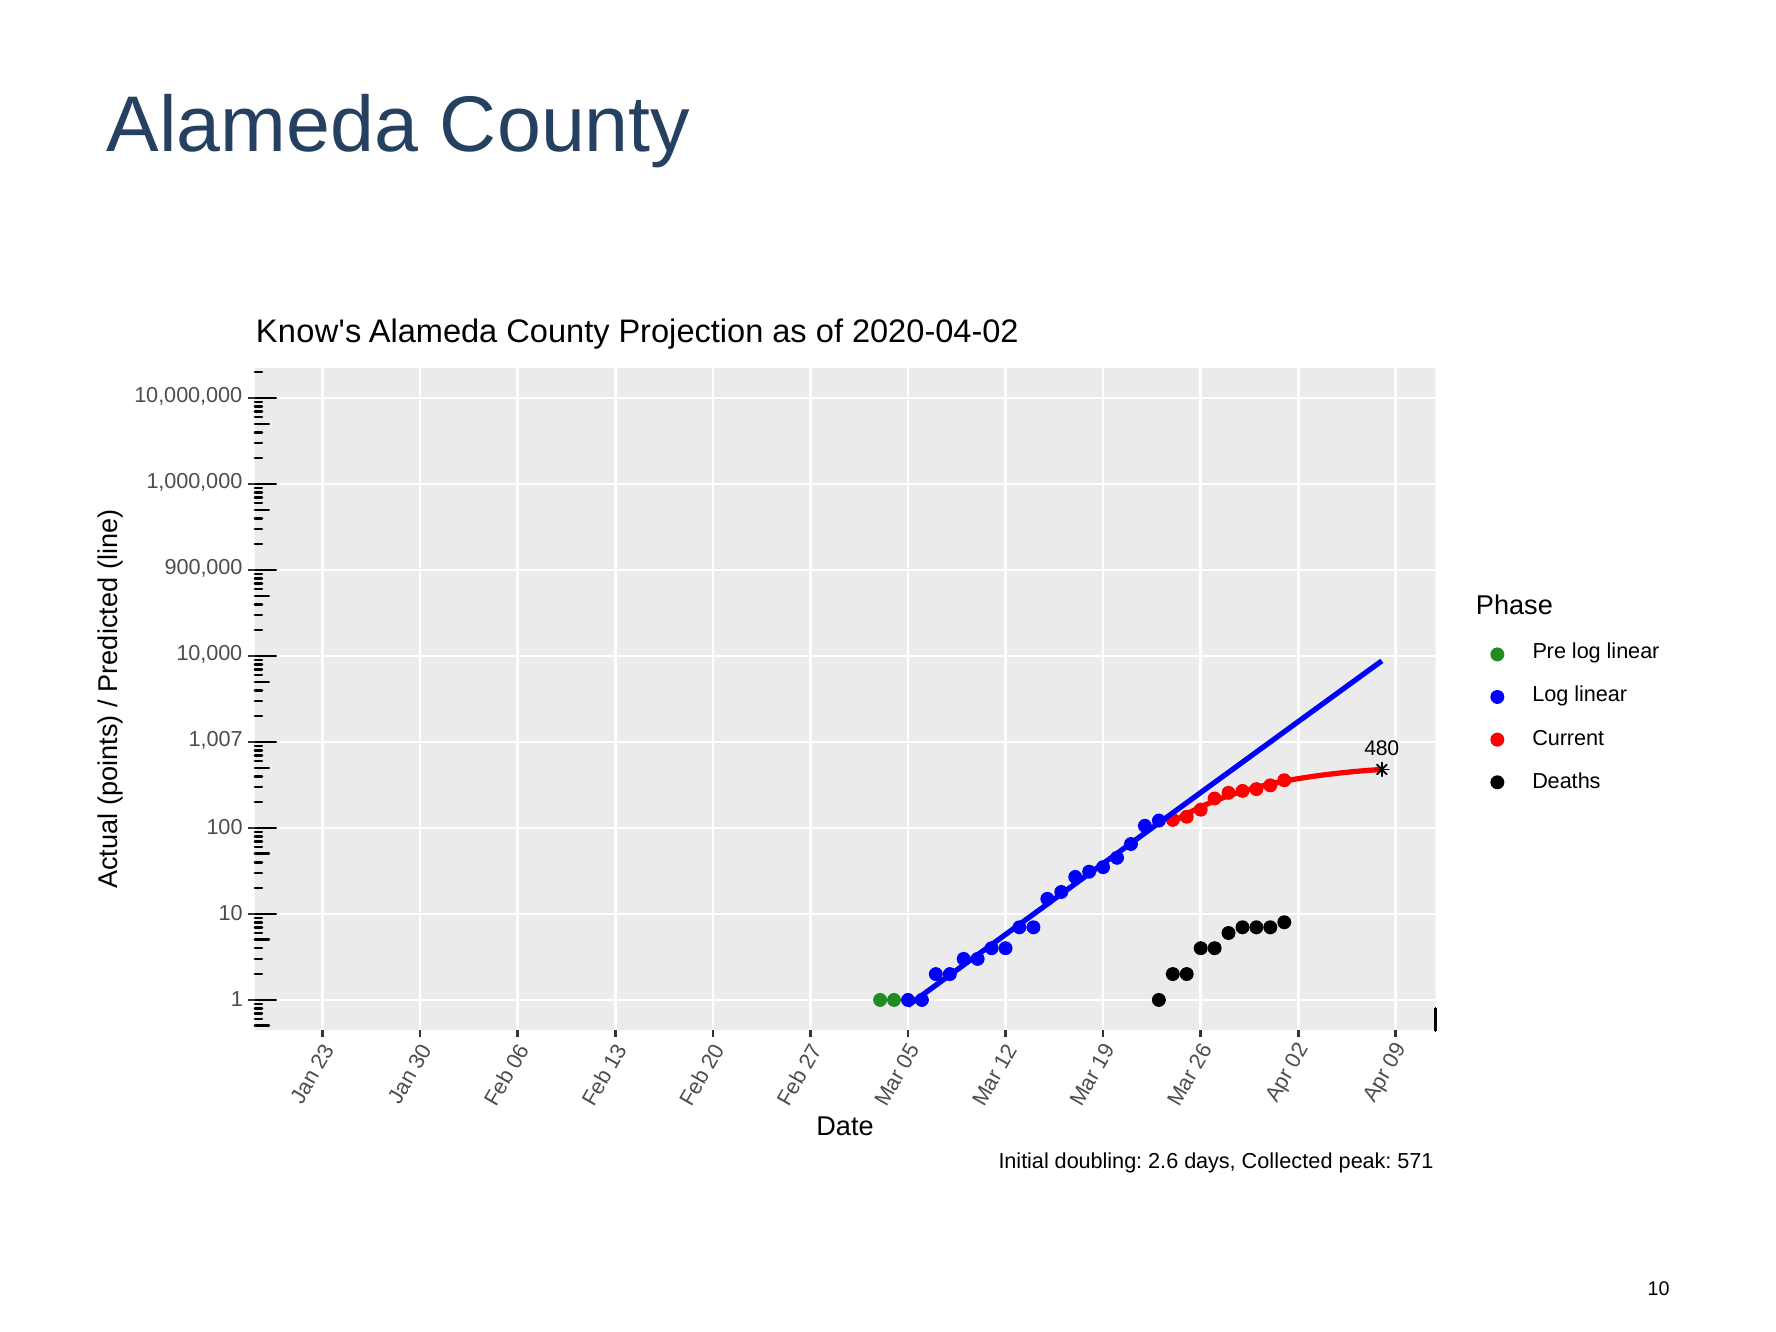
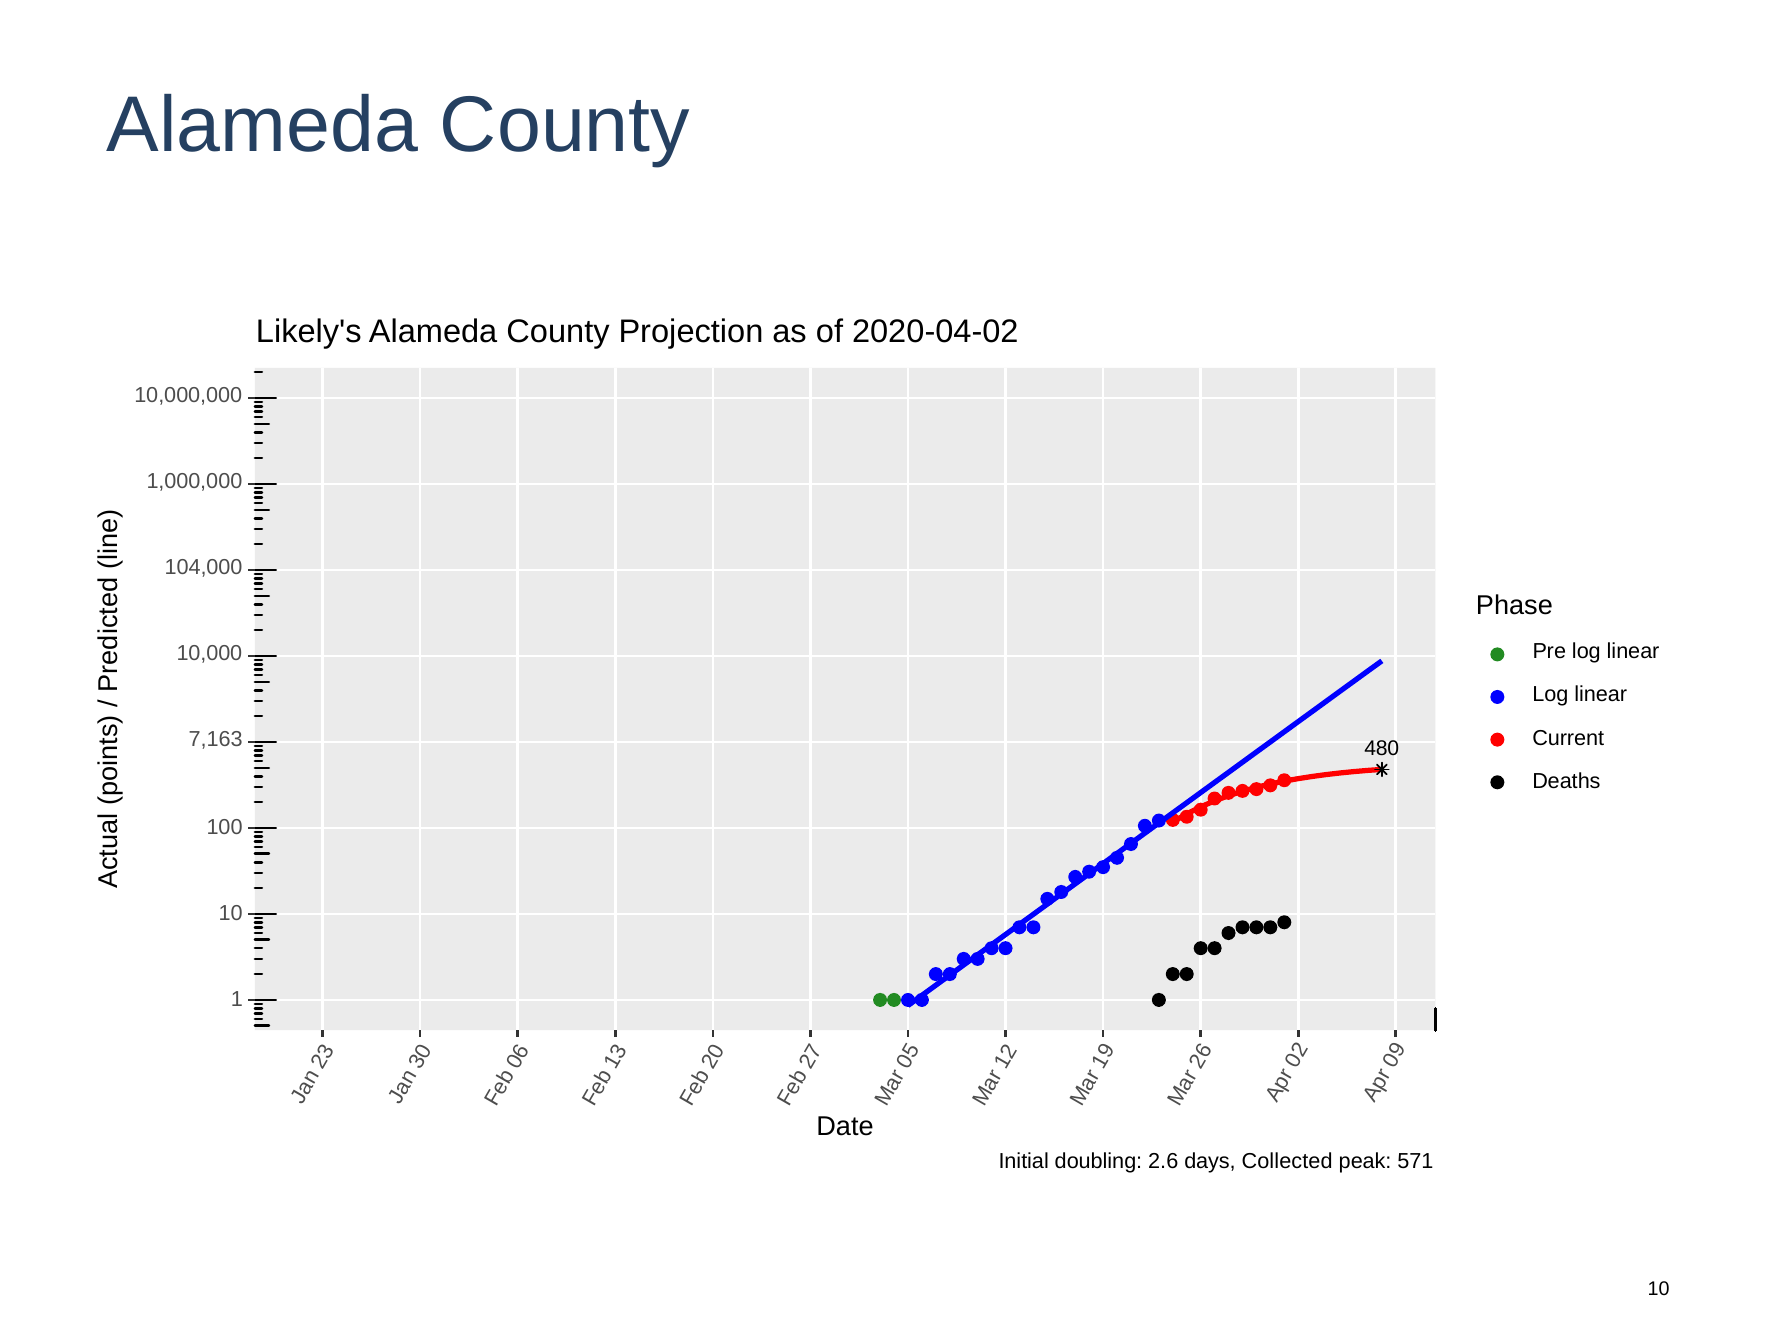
Know's: Know's -> Likely's (309, 331)
900,000: 900,000 -> 104,000 (204, 568)
1,007: 1,007 -> 7,163 (216, 740)
